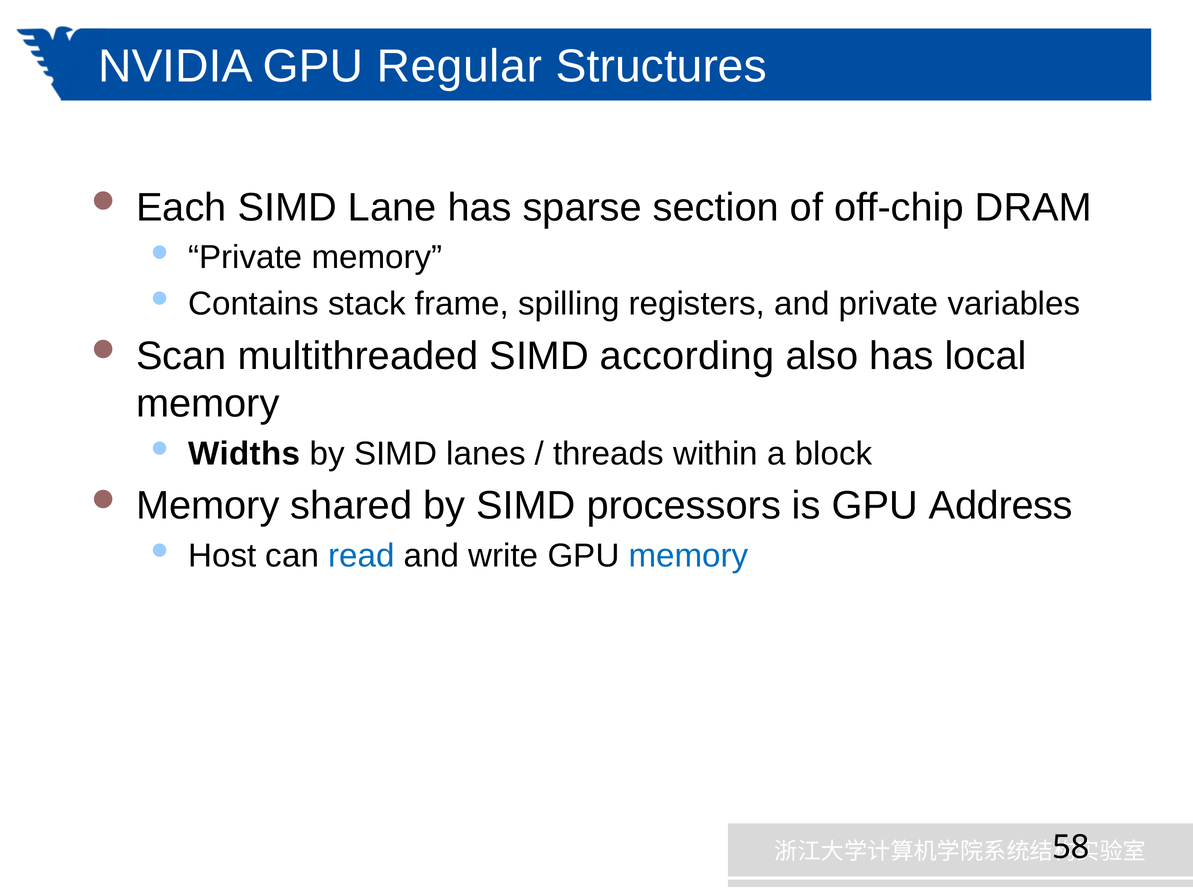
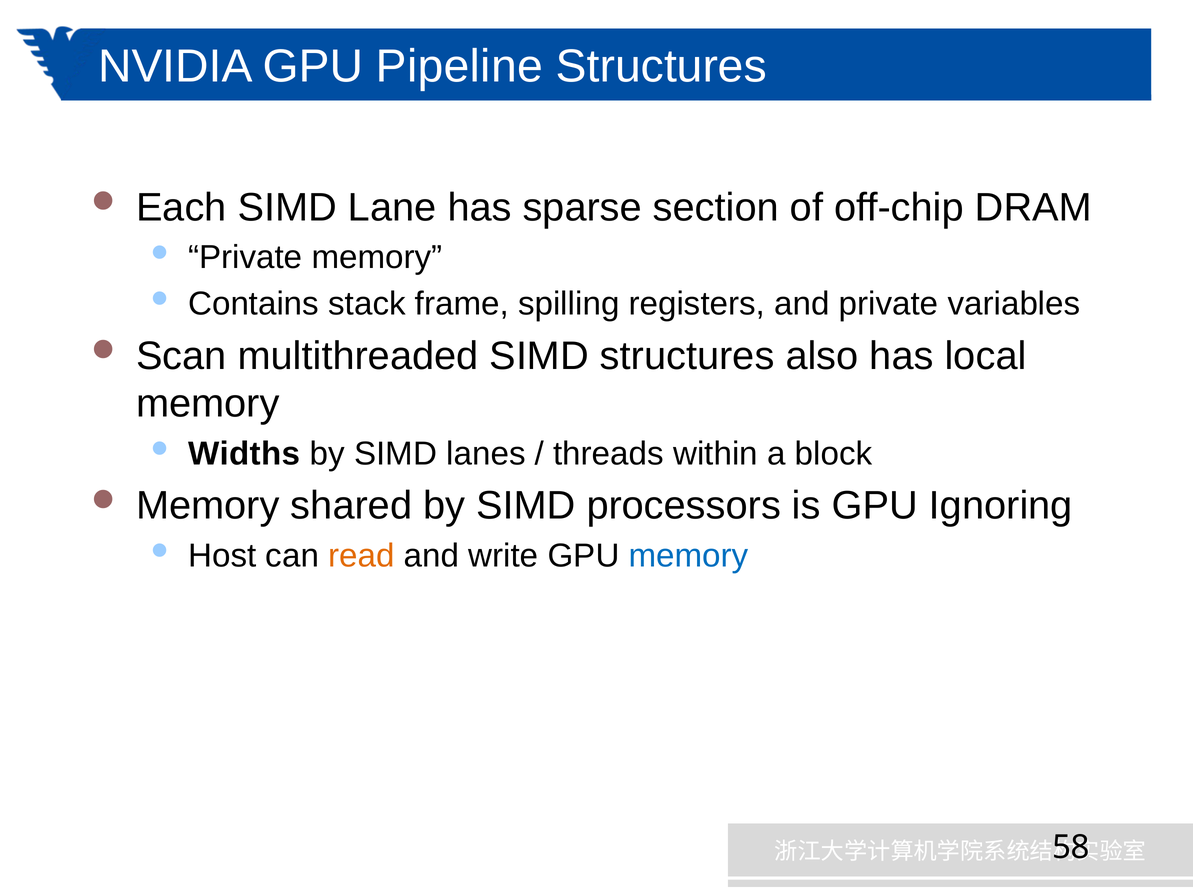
Regular: Regular -> Pipeline (459, 66)
SIMD according: according -> structures (687, 356)
Address: Address -> Ignoring (1001, 506)
read colour: blue -> orange (361, 556)
